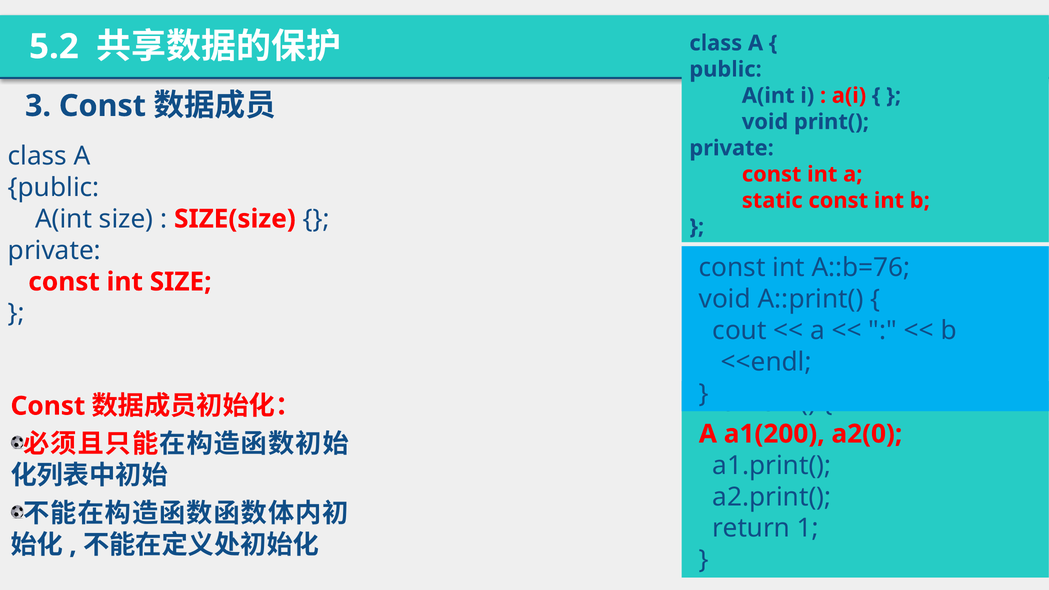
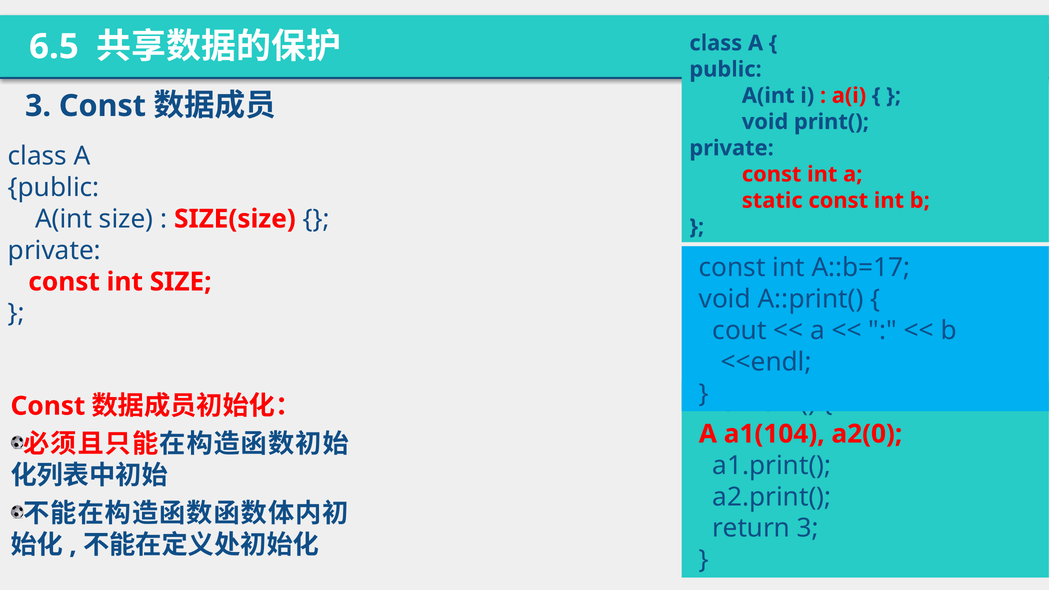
5.2: 5.2 -> 6.5 (54, 47)
A::b=76: A::b=76 -> A::b=17 (861, 268)
a1(200: a1(200 -> a1(104 (774, 434)
return 1: 1 -> 3 (808, 528)
